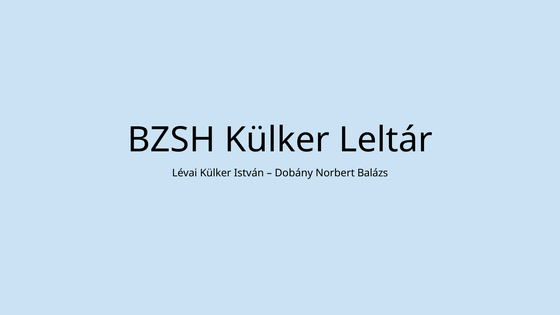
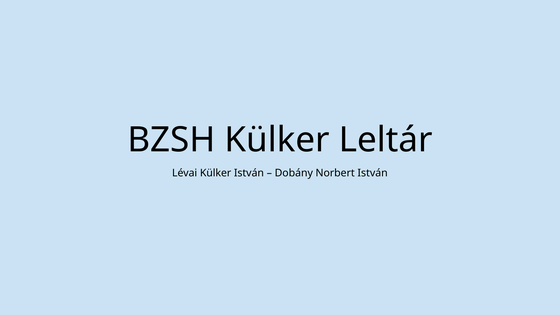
Norbert Balázs: Balázs -> István (373, 173)
